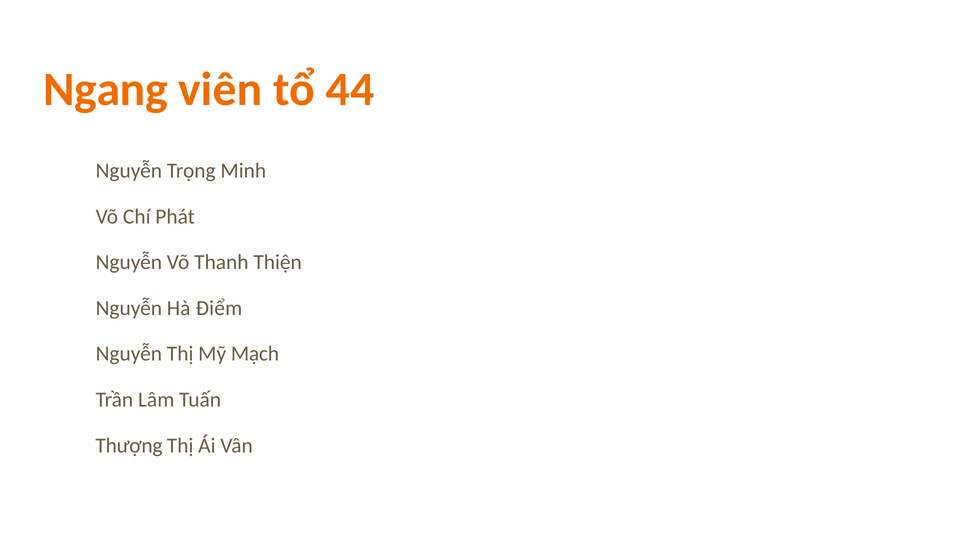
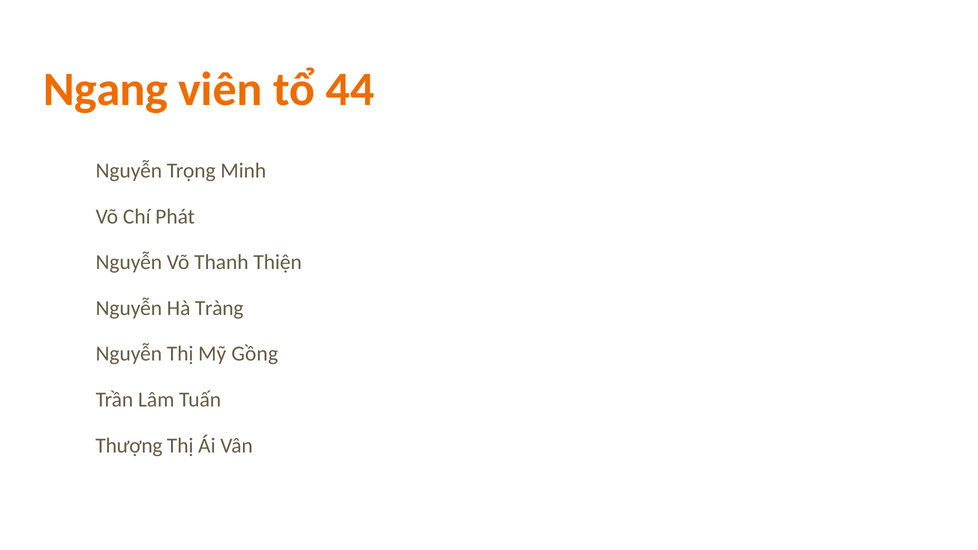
Điểm: Điểm -> Tràng (219, 308)
Mạch: Mạch -> Gồng (255, 354)
